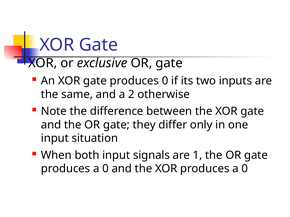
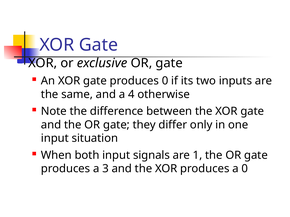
2: 2 -> 4 (131, 95)
0: 0 -> 3 (106, 169)
